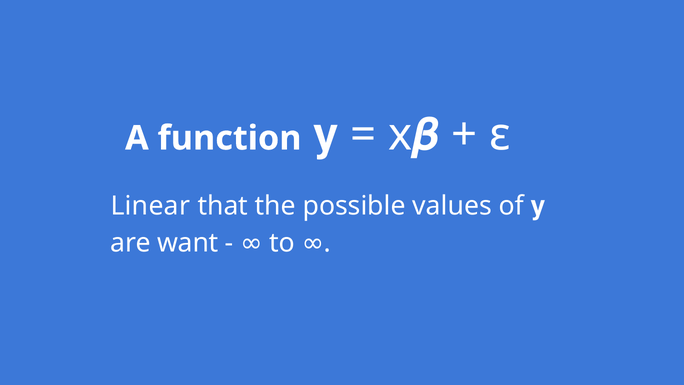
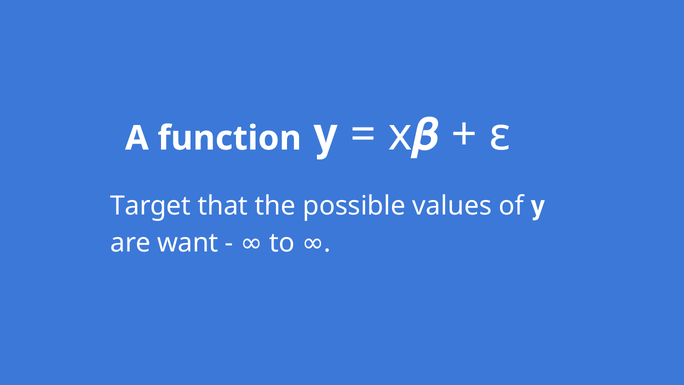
Linear: Linear -> Target (151, 206)
